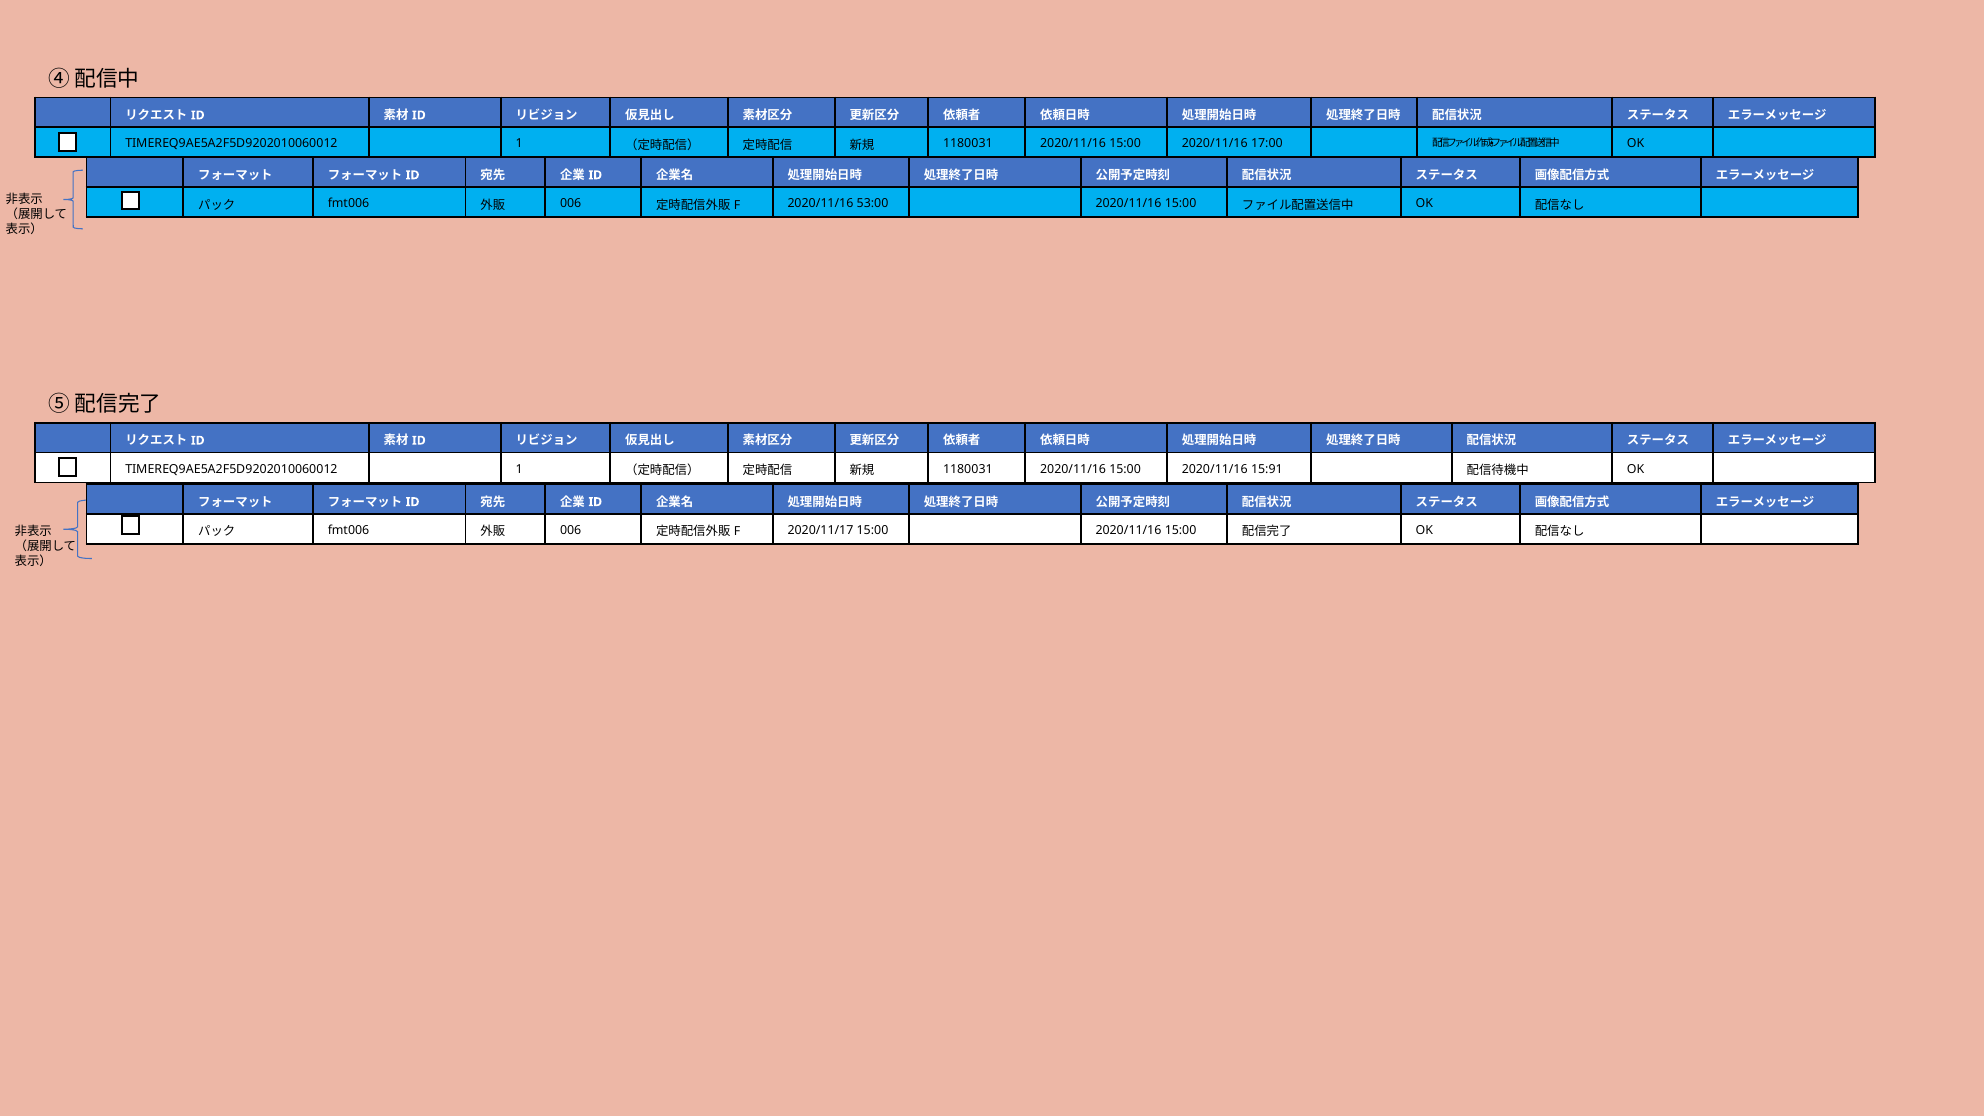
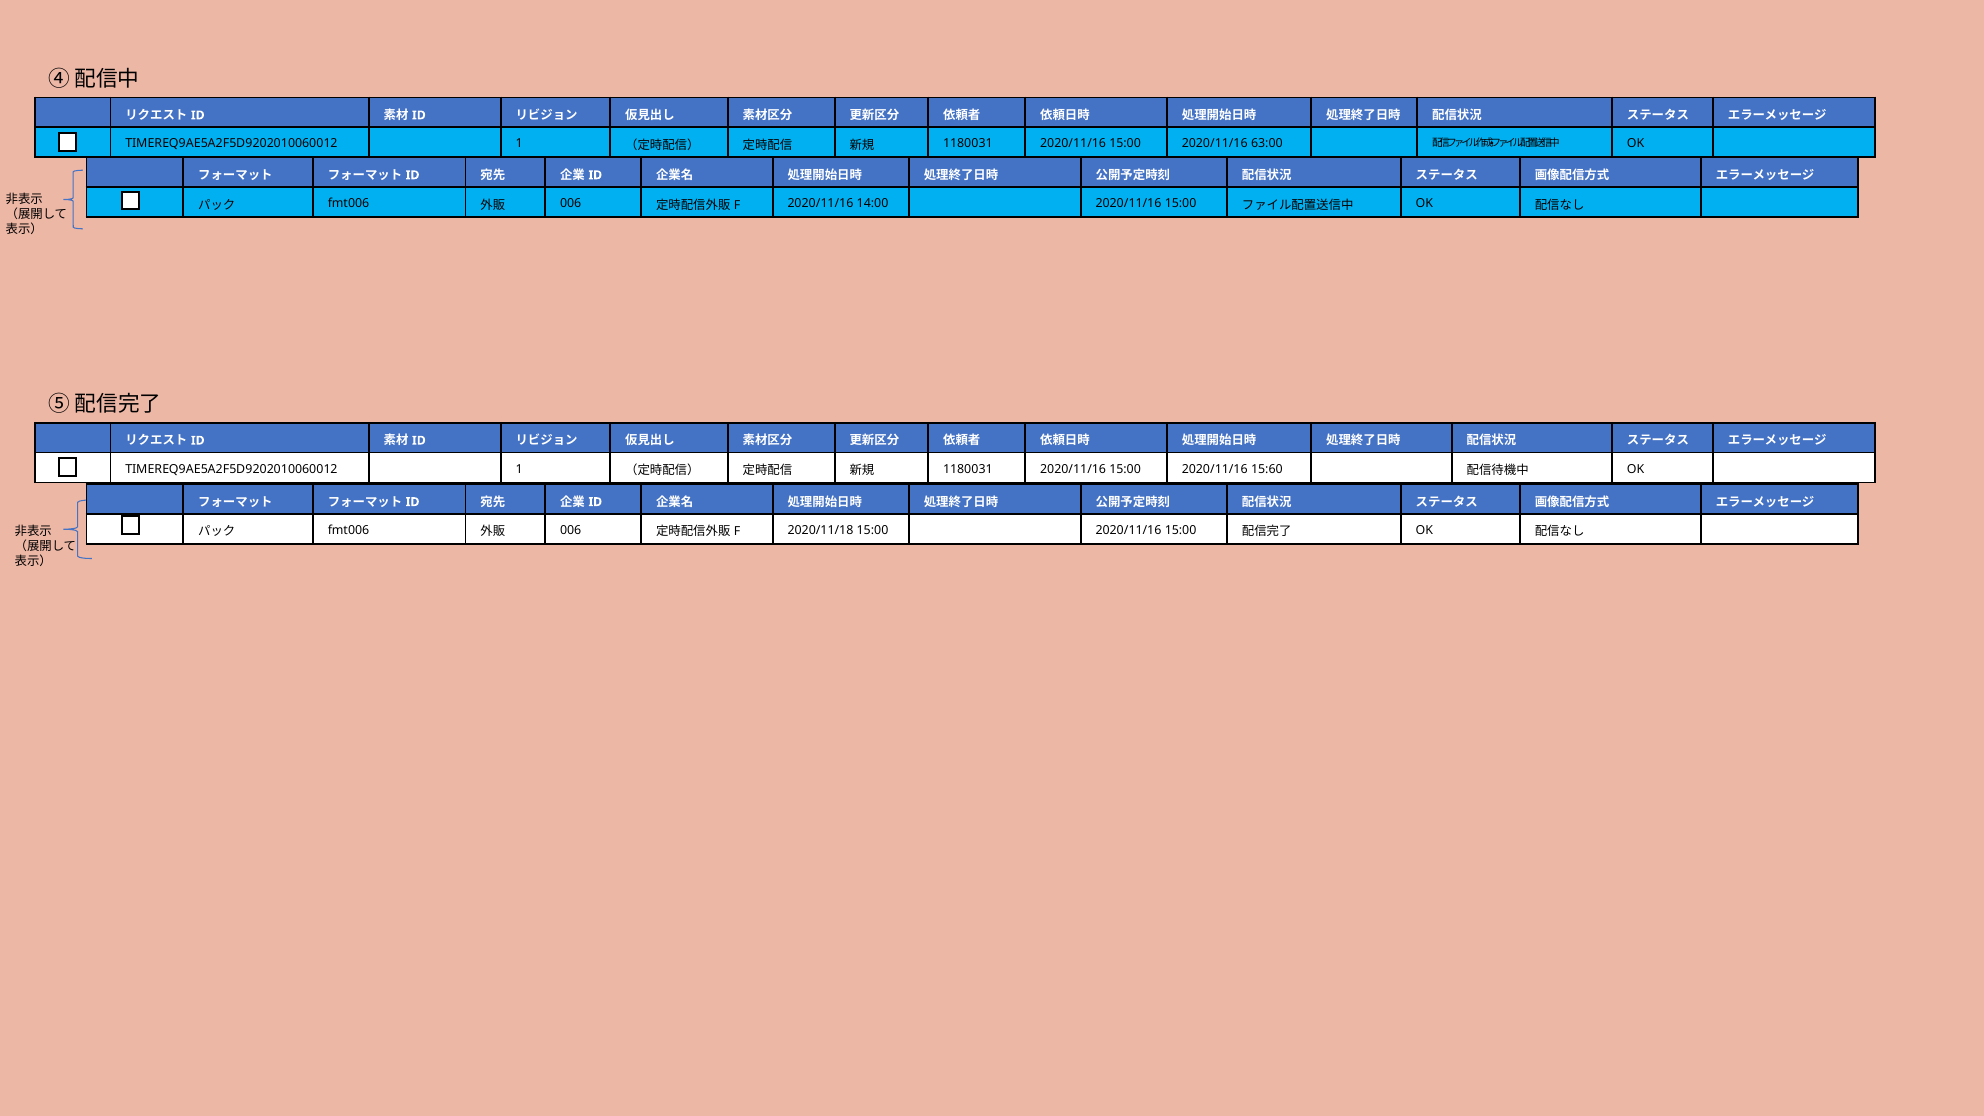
17:00: 17:00 -> 63:00 (1267, 144)
53:00: 53:00 -> 14:00 (873, 204)
15:91: 15:91 -> 15:60 (1267, 469)
2020/11/17: 2020/11/17 -> 2020/11/18 (820, 531)
